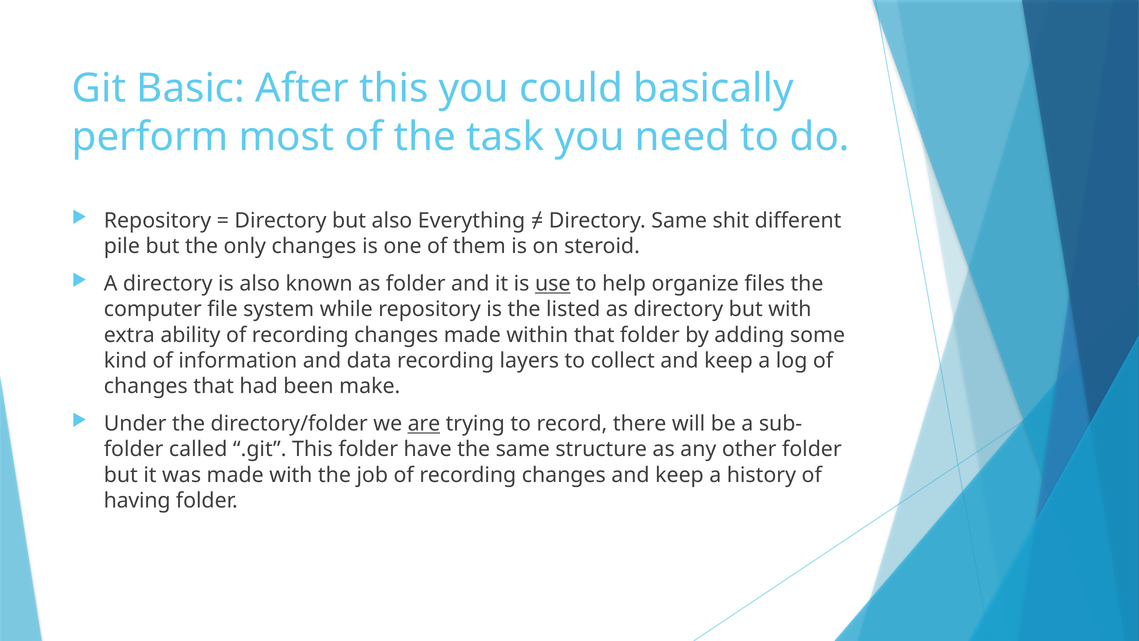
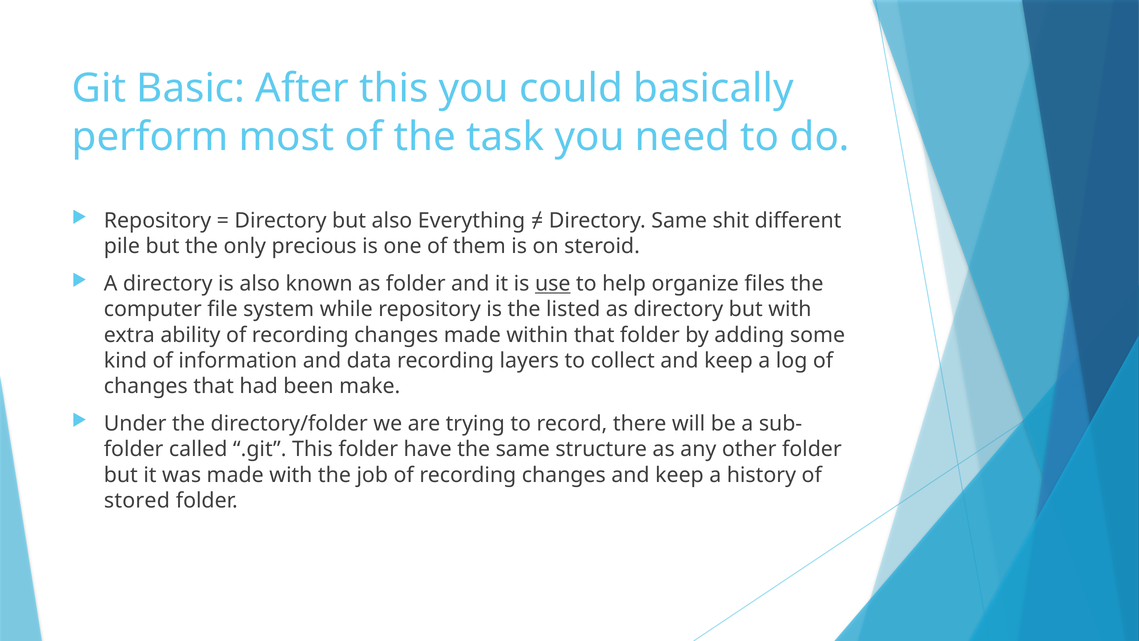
only changes: changes -> precious (314, 246)
are underline: present -> none (424, 424)
having: having -> stored (137, 500)
